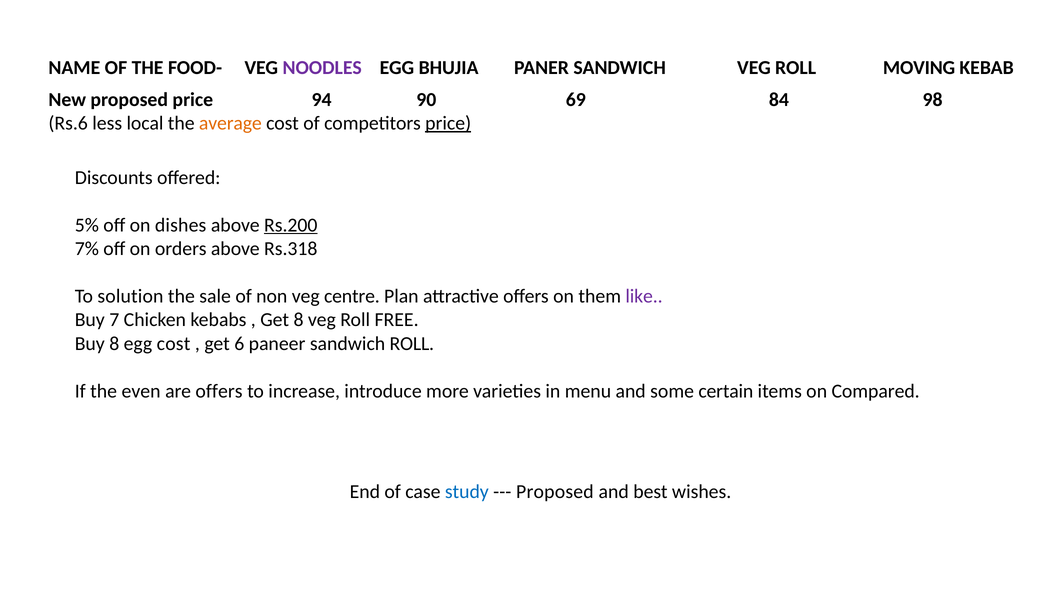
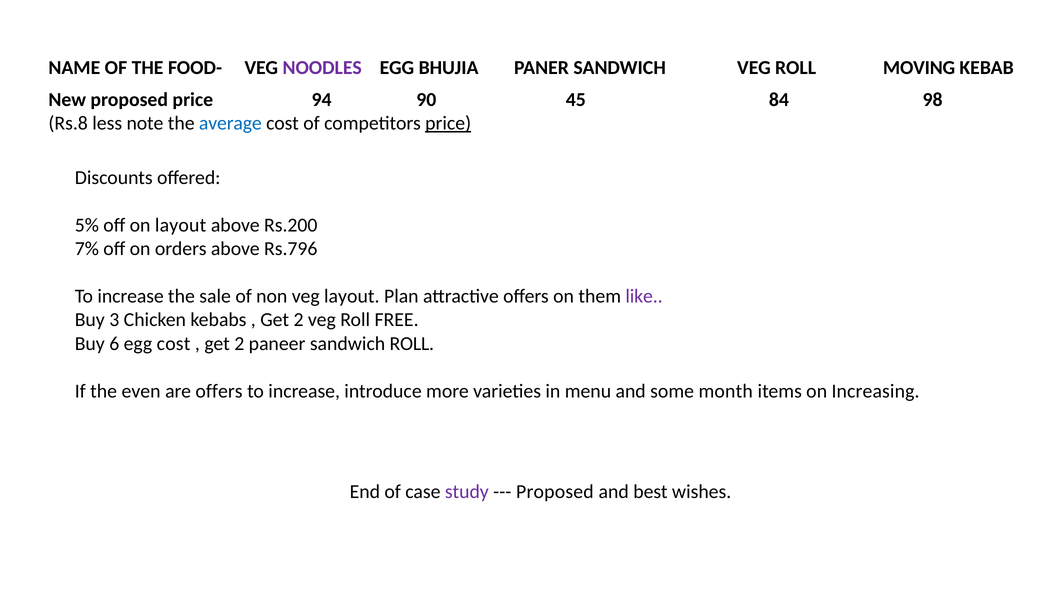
69: 69 -> 45 (576, 99)
Rs.6: Rs.6 -> Rs.8 (68, 123)
local: local -> note (145, 123)
average colour: orange -> blue (230, 123)
on dishes: dishes -> layout (181, 225)
Rs.200 underline: present -> none (291, 225)
Rs.318: Rs.318 -> Rs.796 (291, 249)
solution: solution -> increase (131, 296)
veg centre: centre -> layout (352, 296)
7: 7 -> 3 (114, 320)
8: 8 -> 2 (299, 320)
Buy 8: 8 -> 6 (114, 344)
6: 6 -> 2 (239, 344)
certain: certain -> month (726, 391)
Compared: Compared -> Increasing (876, 391)
study colour: blue -> purple (467, 491)
